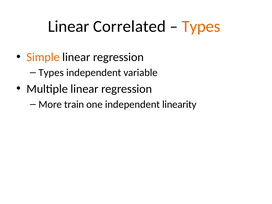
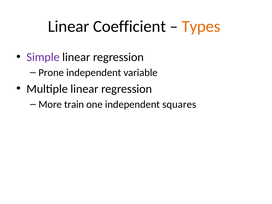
Correlated: Correlated -> Coefficient (130, 26)
Simple colour: orange -> purple (43, 57)
Types: Types -> Prone (51, 73)
linearity: linearity -> squares (179, 104)
